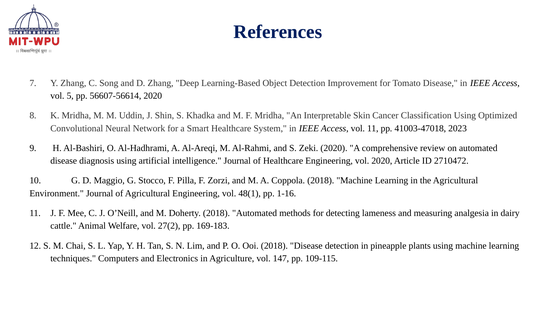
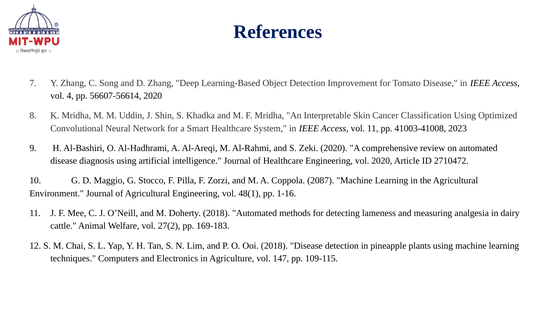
5: 5 -> 4 (70, 96)
41003-47018: 41003-47018 -> 41003-41008 (420, 128)
Coppola 2018: 2018 -> 2087 (321, 180)
